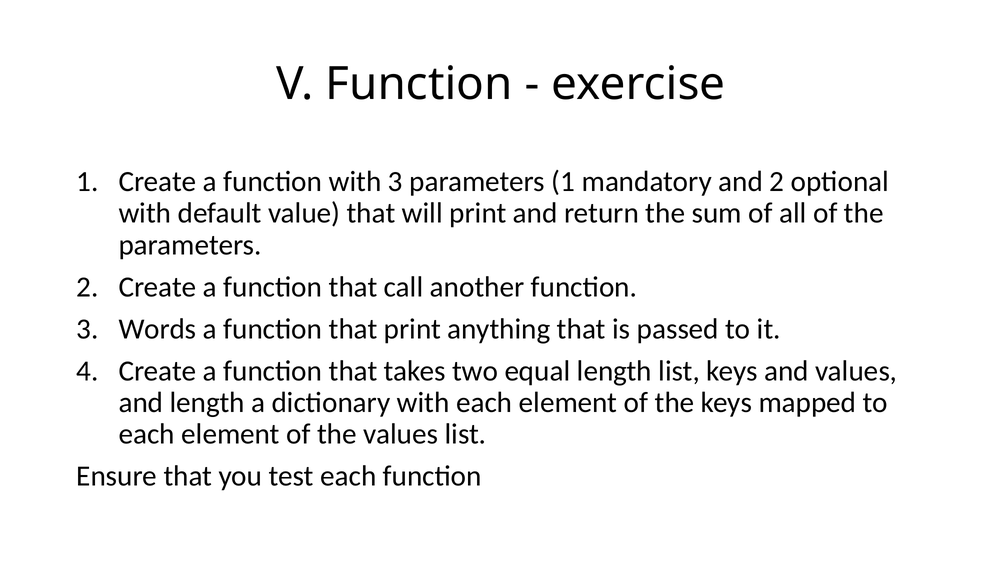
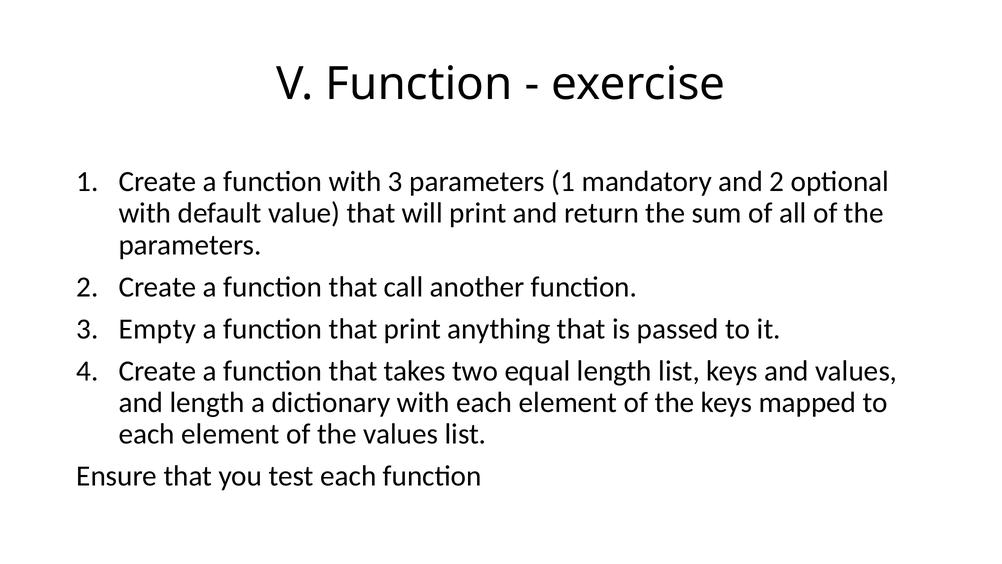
Words: Words -> Empty (157, 329)
